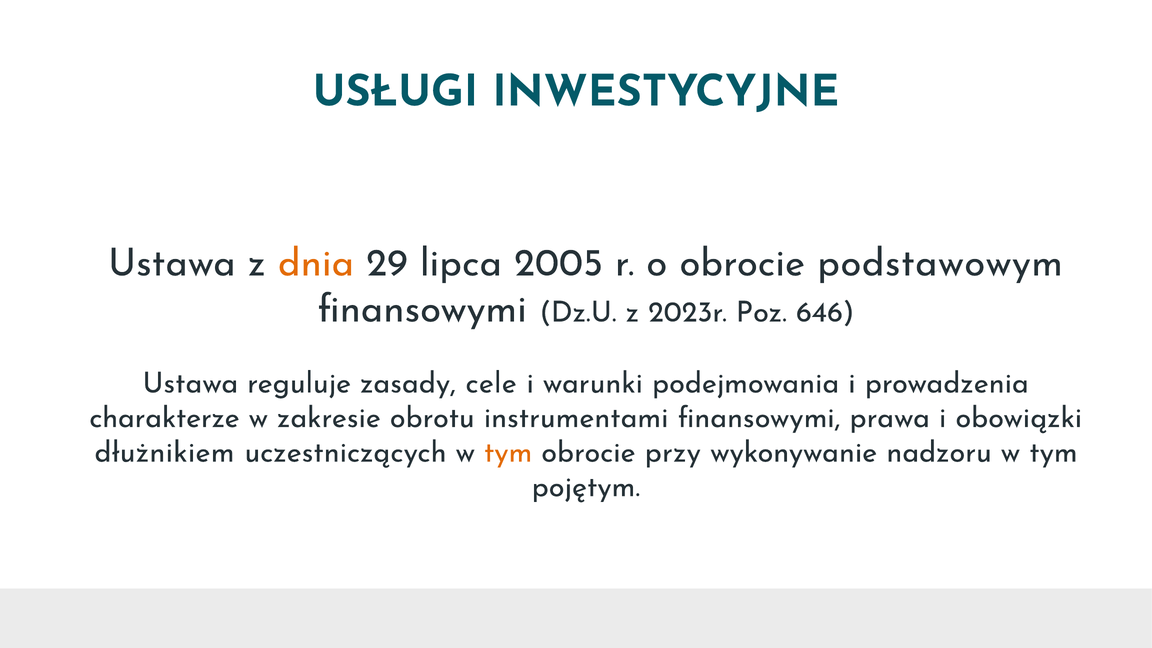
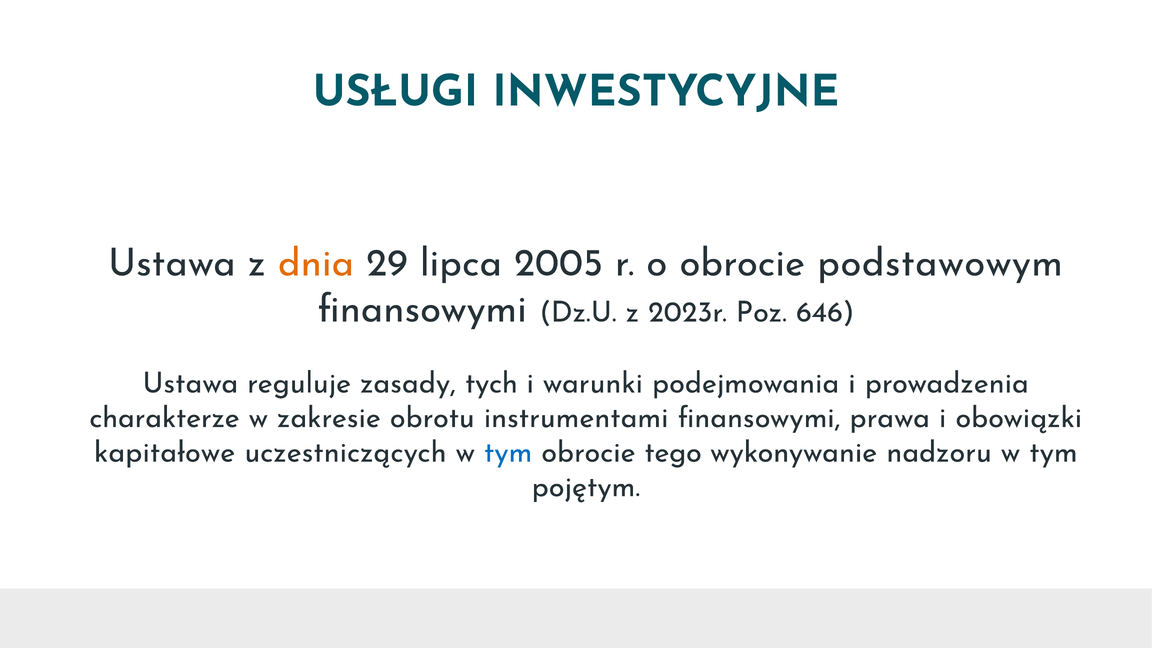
cele: cele -> tych (491, 383)
dłużnikiem: dłużnikiem -> kapitałowe (165, 452)
tym colour: orange -> blue (508, 452)
przy: przy -> tego (673, 452)
